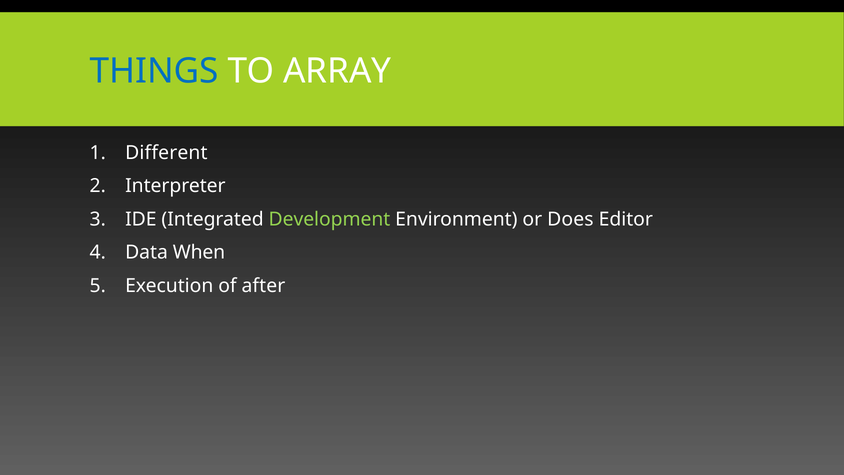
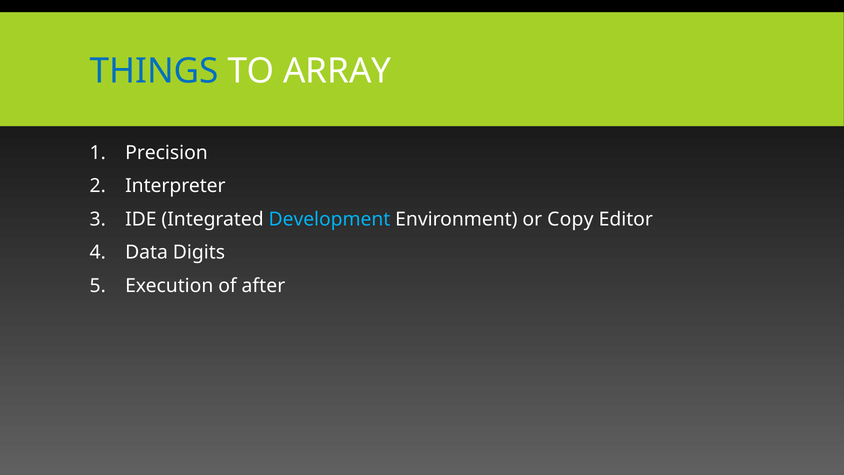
Different: Different -> Precision (166, 153)
Development colour: light green -> light blue (329, 219)
Does: Does -> Copy (570, 219)
When: When -> Digits (199, 252)
